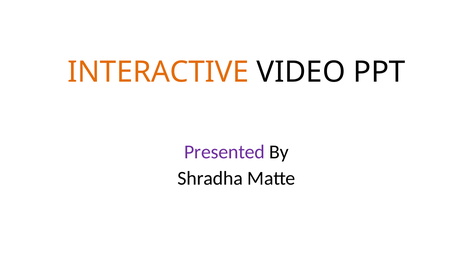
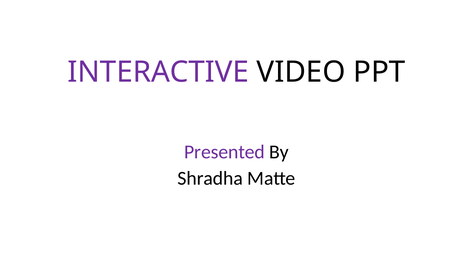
INTERACTIVE colour: orange -> purple (158, 72)
